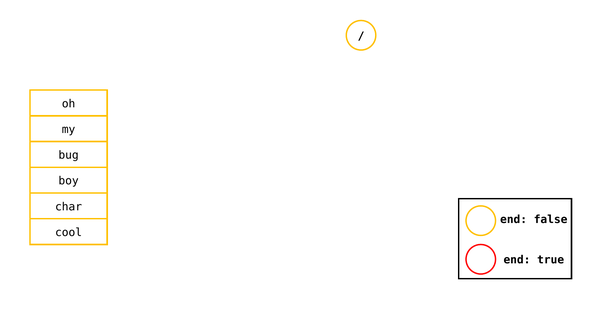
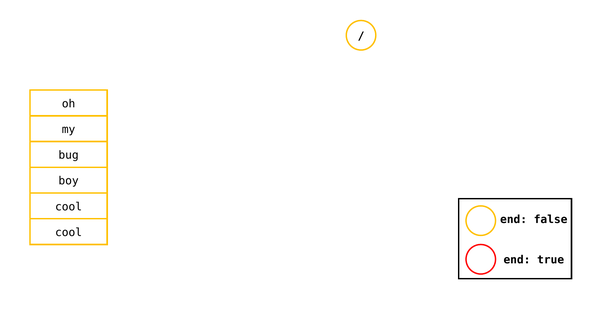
char: char -> cool (69, 207)
